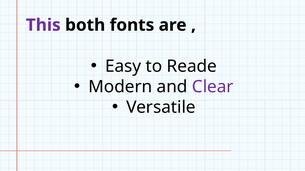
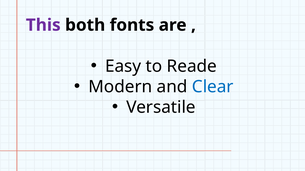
Clear colour: purple -> blue (213, 87)
